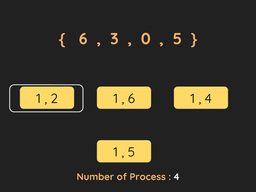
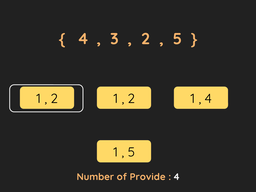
6: 6 -> 4 (83, 39)
0: 0 -> 2 (146, 39)
6: 6 -> 2 (131, 99)
Process: Process -> Provide (148, 177)
